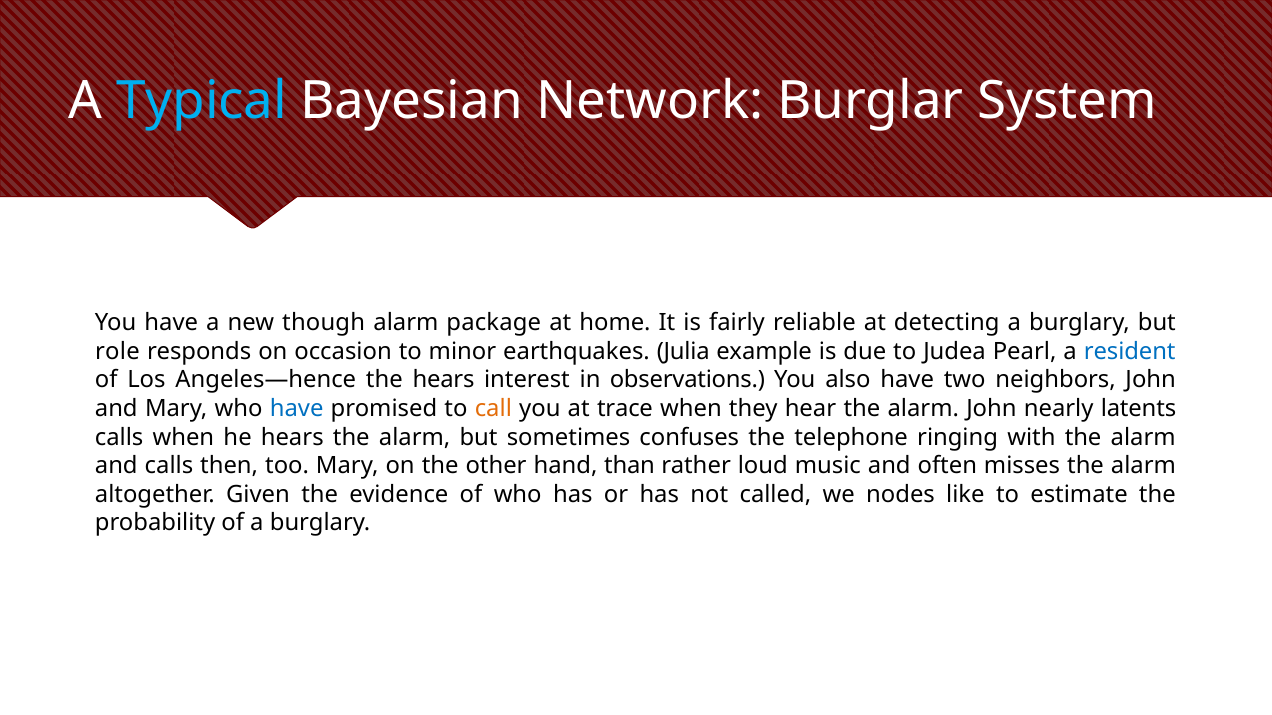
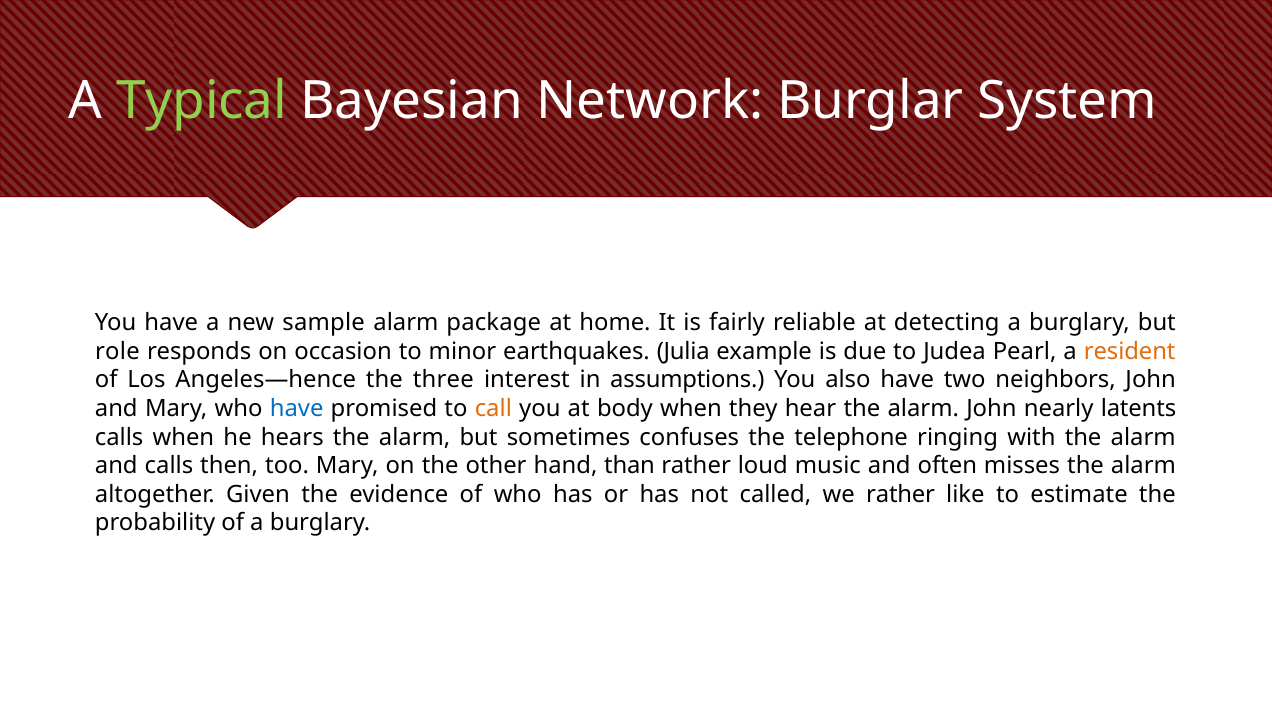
Typical colour: light blue -> light green (202, 101)
though: though -> sample (324, 323)
resident colour: blue -> orange (1130, 352)
the hears: hears -> three (443, 380)
observations: observations -> assumptions (687, 380)
trace: trace -> body (625, 409)
we nodes: nodes -> rather (901, 495)
